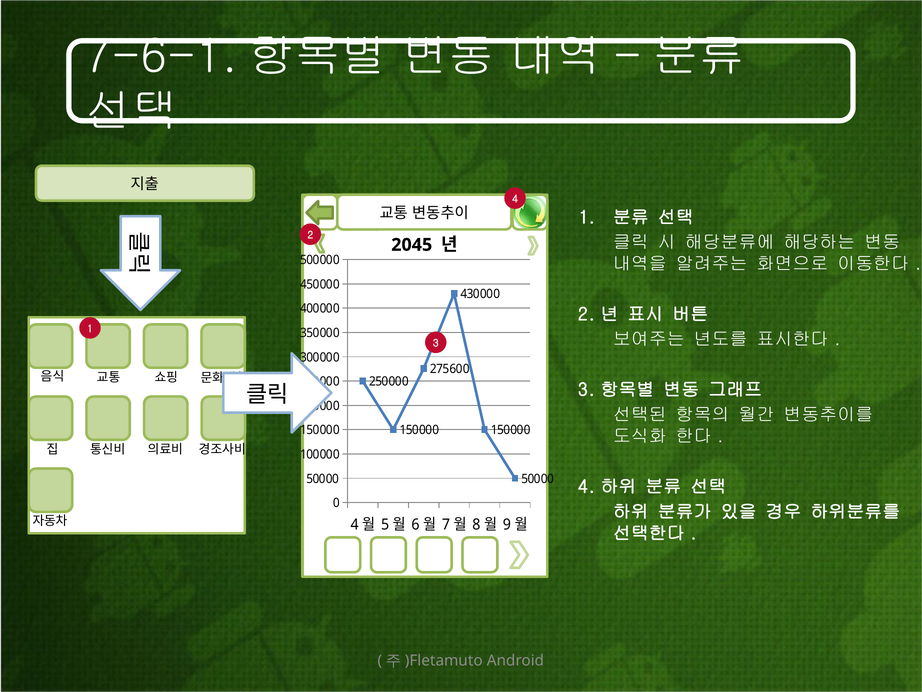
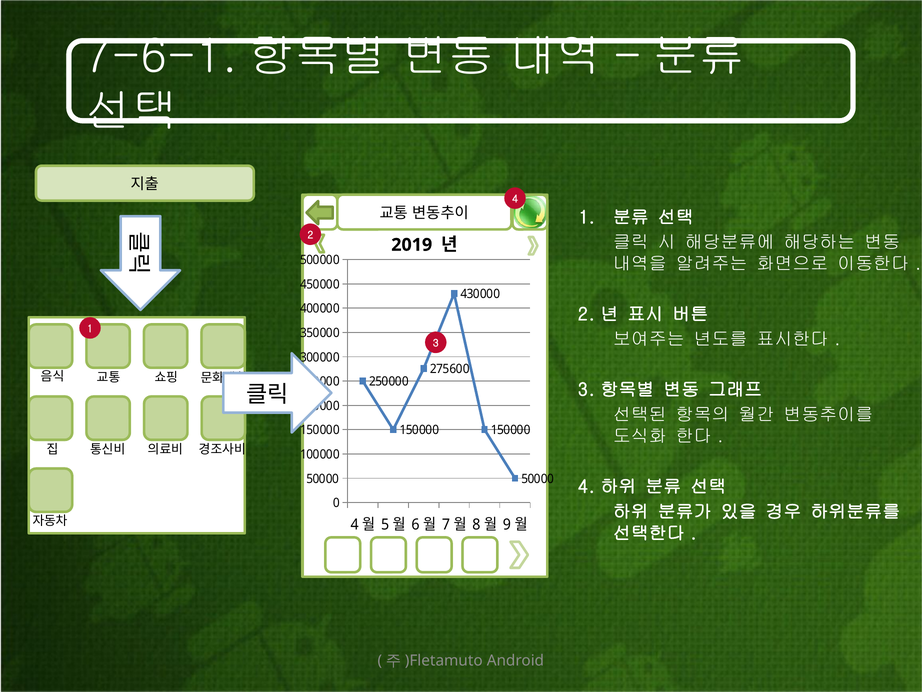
2045: 2045 -> 2019 (412, 245)
